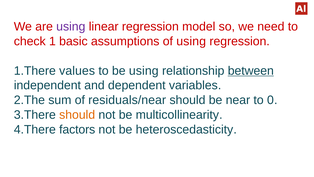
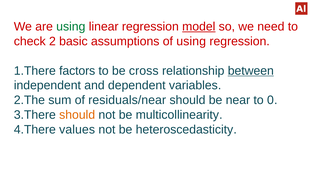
using colour: purple -> green (71, 27)
model underline: none -> present (199, 27)
1: 1 -> 2 (52, 41)
values: values -> factors (77, 71)
be using: using -> cross (144, 71)
factors: factors -> values (77, 129)
